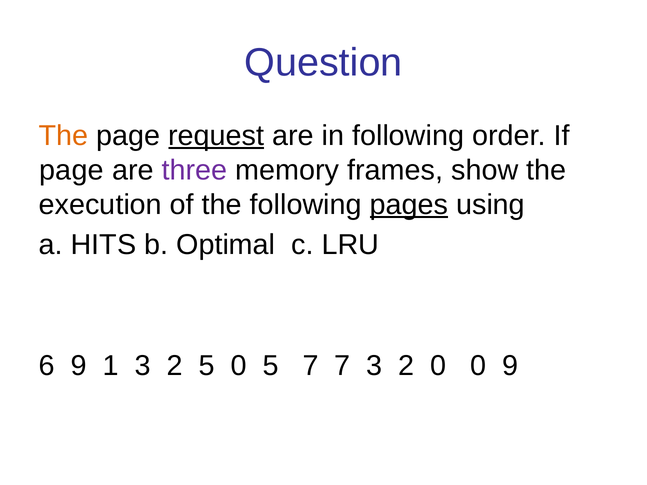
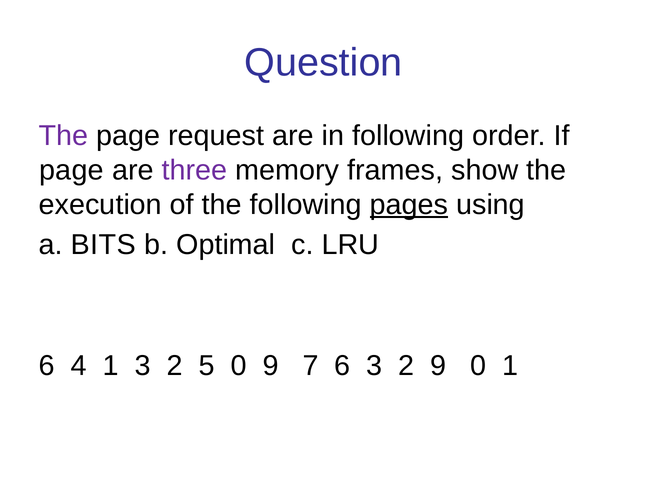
The colour: orange -> purple (64, 136)
request underline: present -> none (216, 136)
HITS: HITS -> BITS (103, 245)
6 9: 9 -> 4 (79, 366)
0 5: 5 -> 9 (270, 366)
7 7: 7 -> 6 (342, 366)
2 0: 0 -> 9 (438, 366)
0 9: 9 -> 1 (510, 366)
